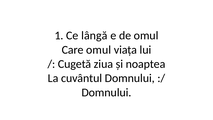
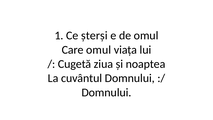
lângă: lângă -> șterși (94, 36)
